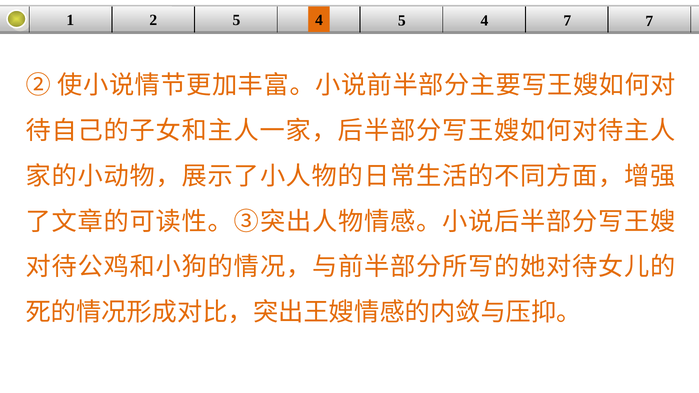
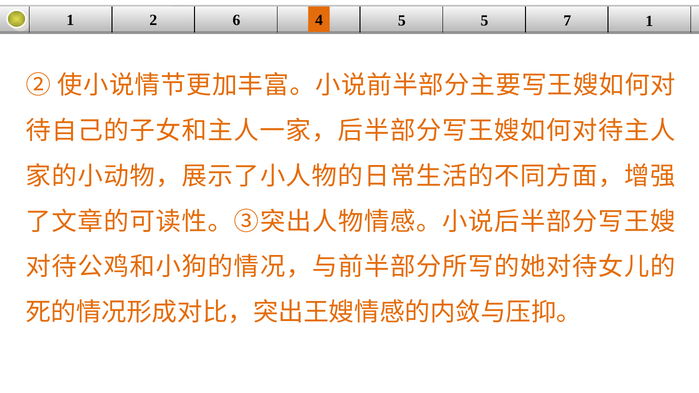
2 5: 5 -> 6 (236, 20)
4 5 4: 4 -> 5 (484, 21)
7 7: 7 -> 1 (649, 21)
